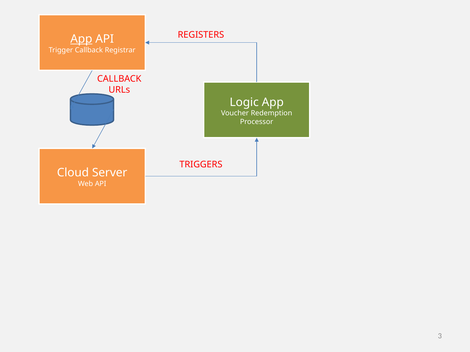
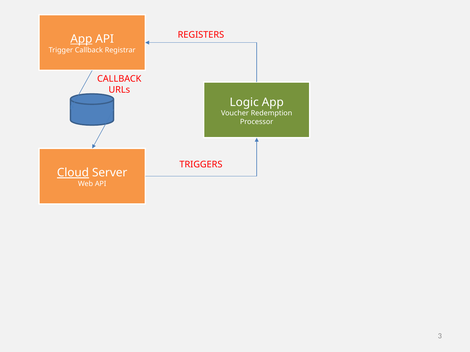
Cloud underline: none -> present (73, 173)
